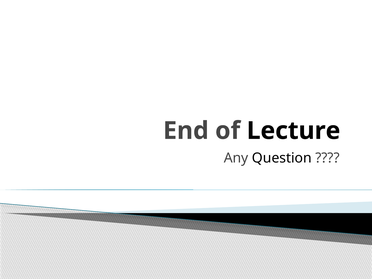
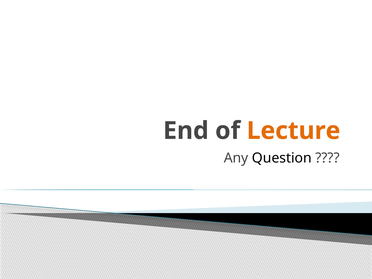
Lecture colour: black -> orange (294, 131)
